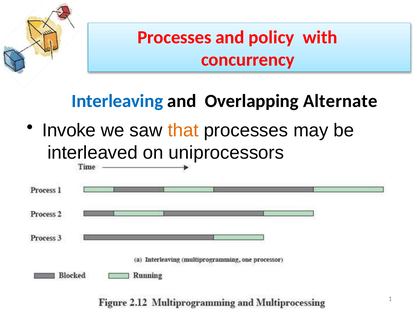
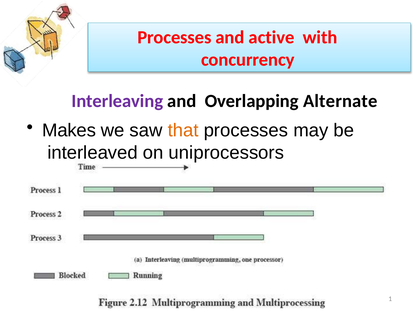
policy: policy -> active (271, 37)
Interleaving colour: blue -> purple (117, 101)
Invoke: Invoke -> Makes (69, 130)
